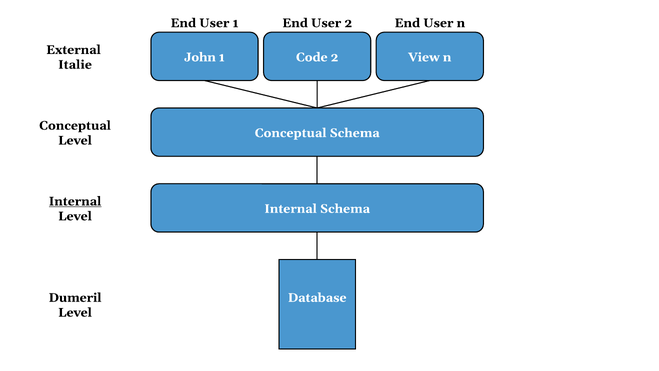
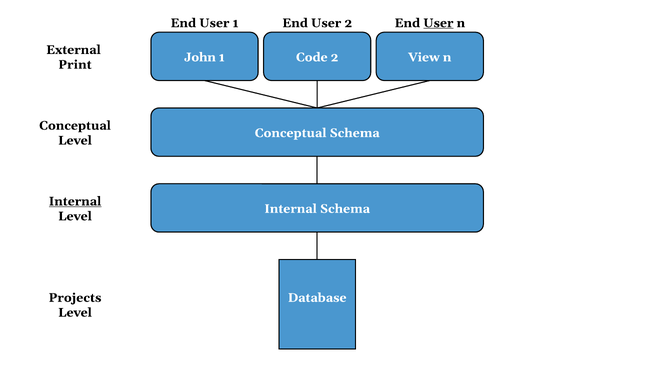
User underline: none -> present (438, 23)
Italie: Italie -> Print (75, 65)
Dumeril: Dumeril -> Projects (75, 297)
